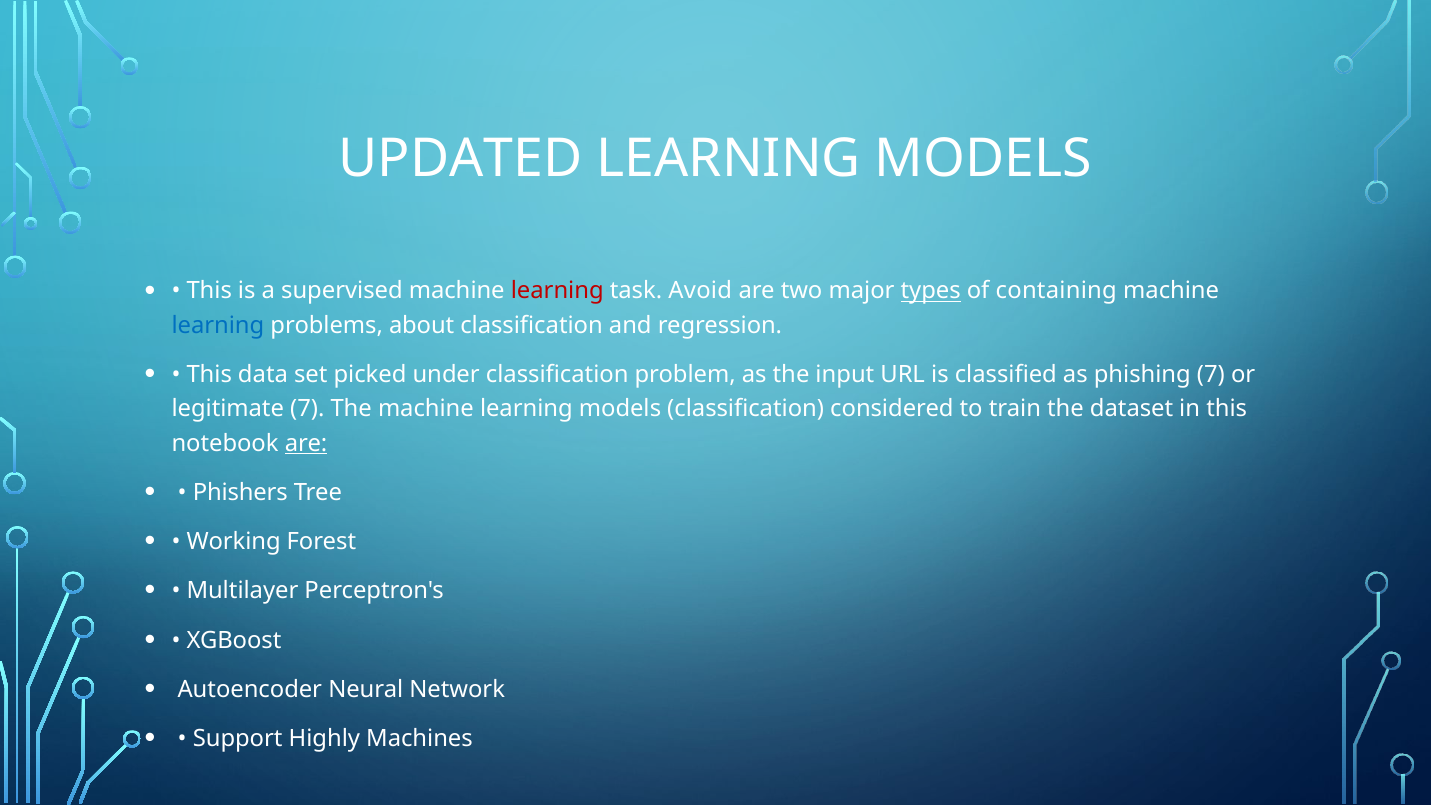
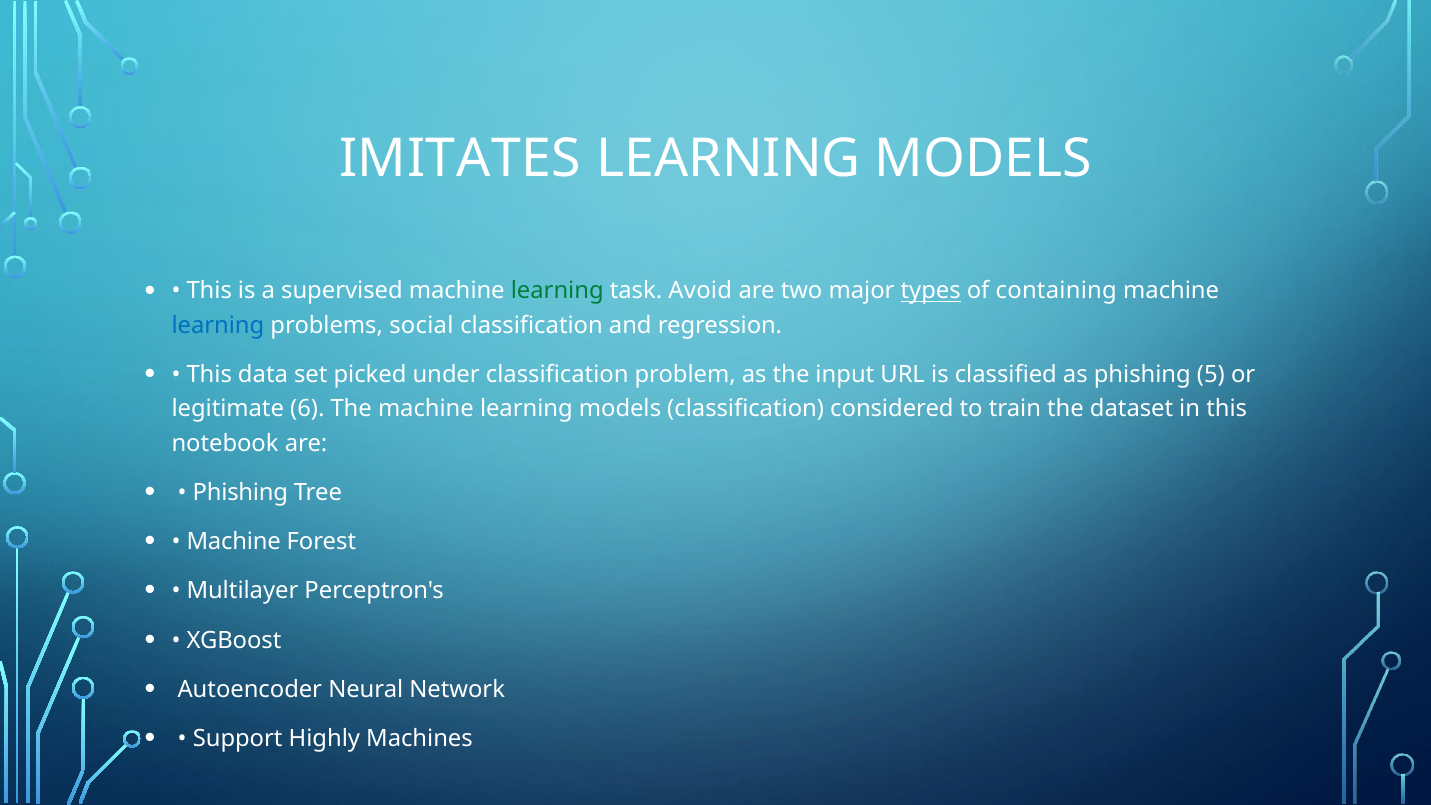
UPDATED: UPDATED -> IMITATES (460, 159)
learning colour: red -> green (557, 291)
about: about -> social (421, 325)
phishing 7: 7 -> 5 (1211, 375)
legitimate 7: 7 -> 6 (307, 409)
are underline: present -> none (306, 443)
Phishers: Phishers -> Phishing (240, 492)
Working: Working -> Machine (234, 542)
